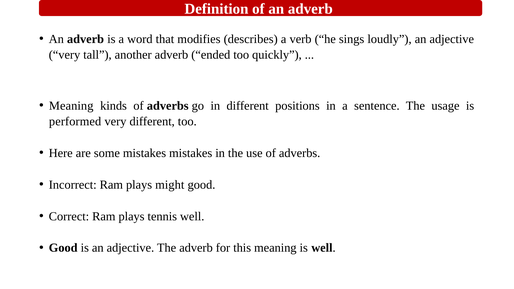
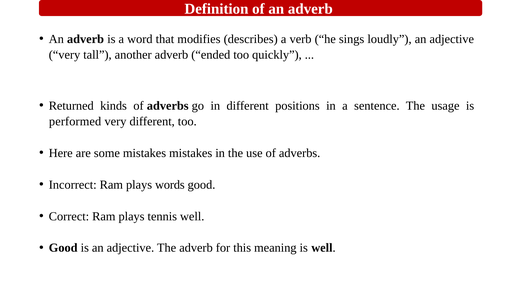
Meaning: Meaning -> Returned (71, 106)
might: might -> words (170, 185)
